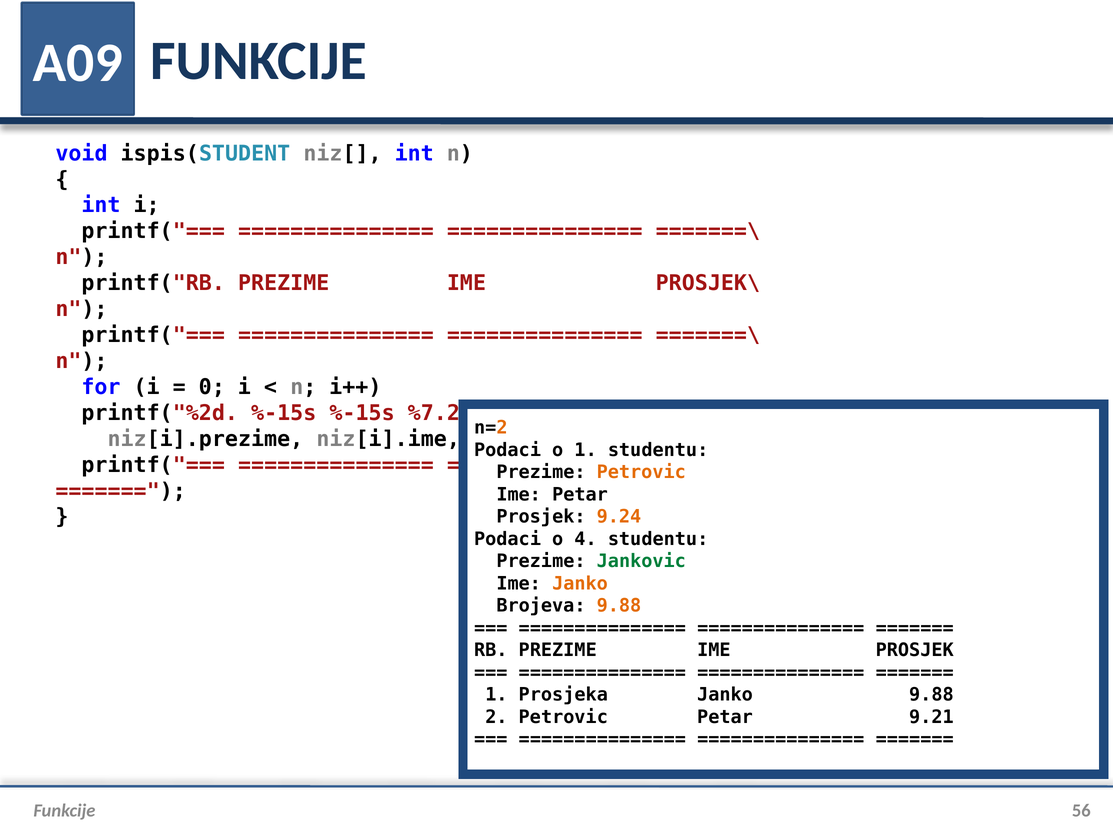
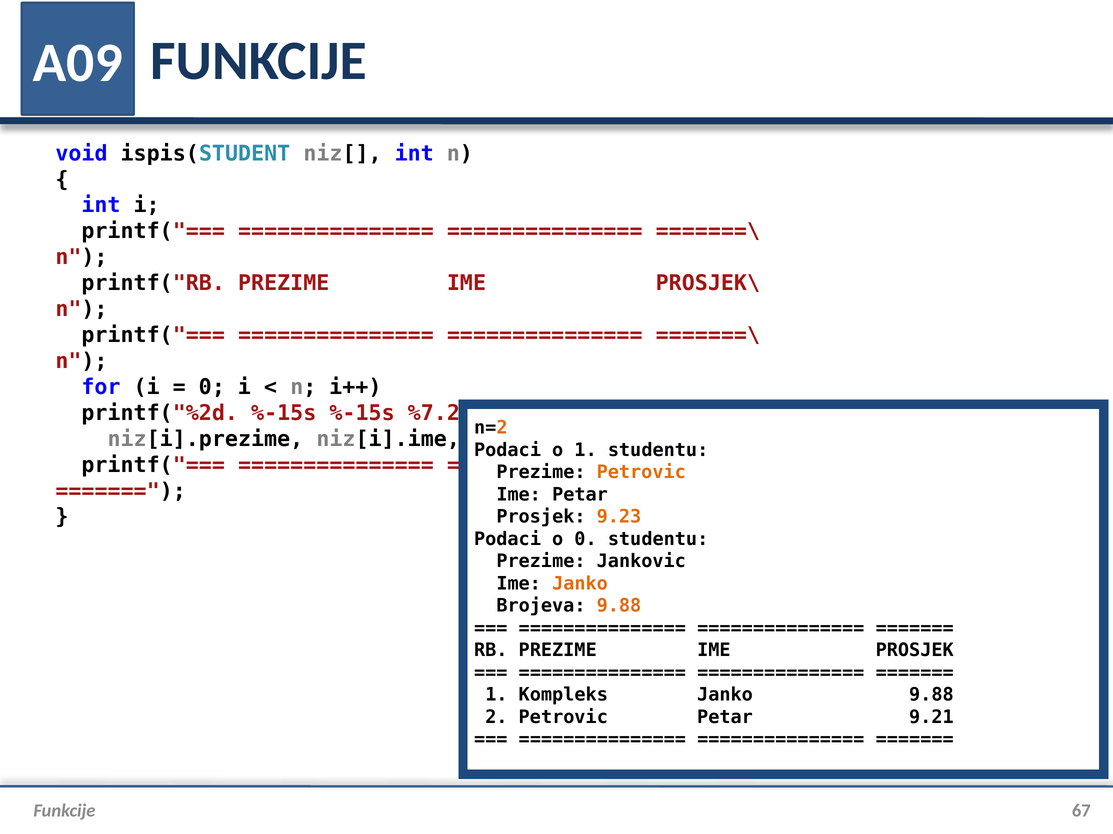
9.24: 9.24 -> 9.23 (619, 517)
o 4: 4 -> 0 (586, 540)
Jankovic colour: green -> black (641, 562)
Prosjeka: Prosjeka -> Kompleks (563, 695)
56: 56 -> 67 (1081, 811)
